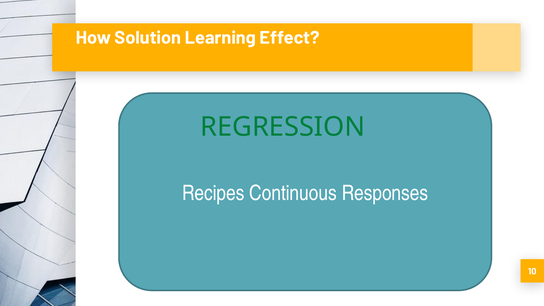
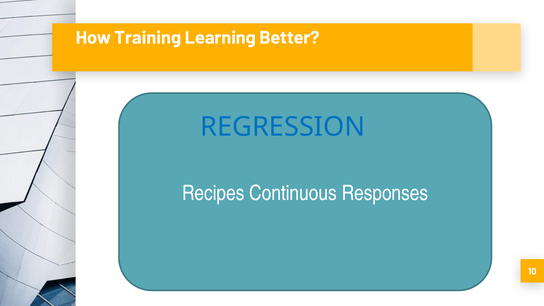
Solution: Solution -> Training (148, 38)
Effect: Effect -> Better (290, 38)
REGRESSION colour: green -> blue (283, 127)
